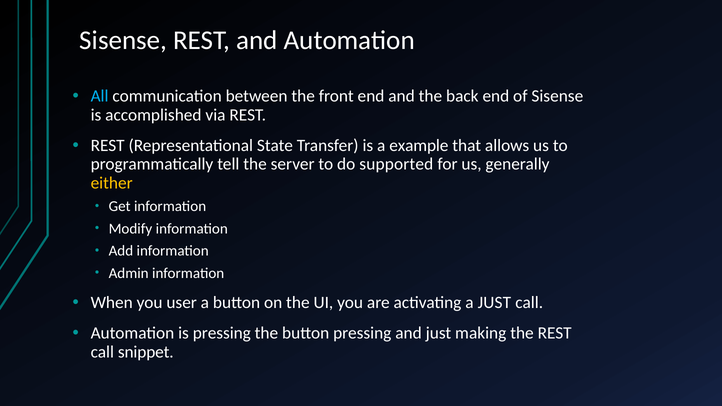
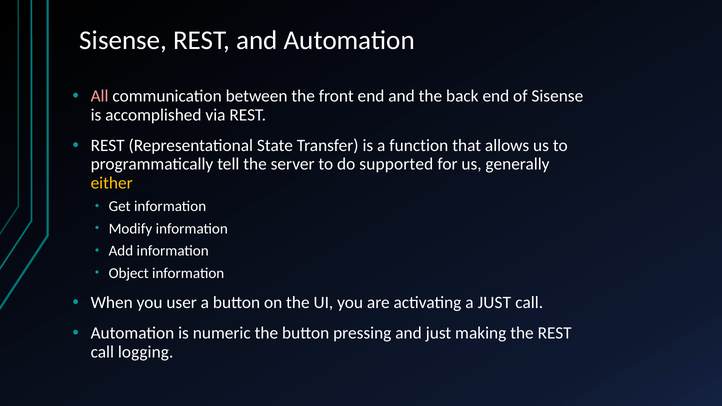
All colour: light blue -> pink (100, 96)
example: example -> function (419, 146)
Admin: Admin -> Object (129, 273)
is pressing: pressing -> numeric (222, 333)
snippet: snippet -> logging (146, 352)
